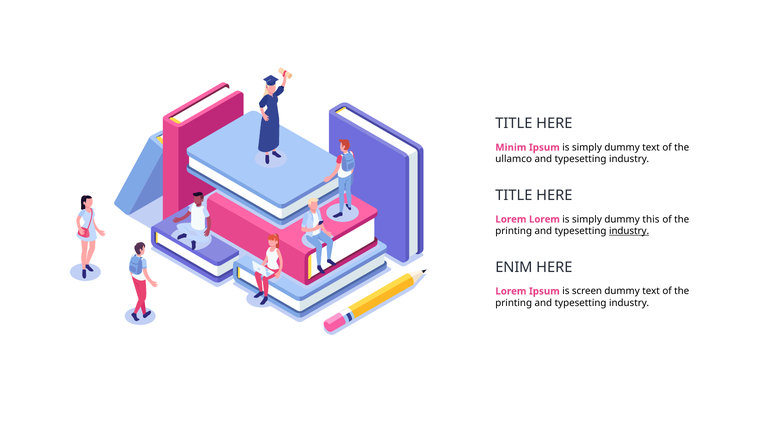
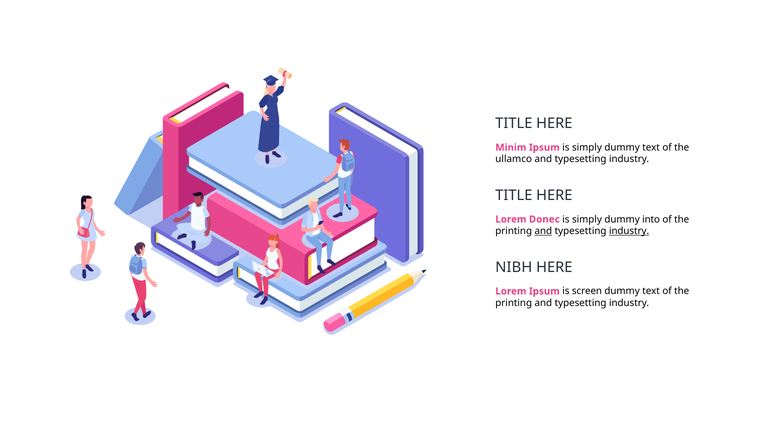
Lorem Lorem: Lorem -> Donec (544, 219)
this: this -> into (651, 219)
and underline: none -> present (543, 231)
ENIM: ENIM -> NIBH (514, 267)
